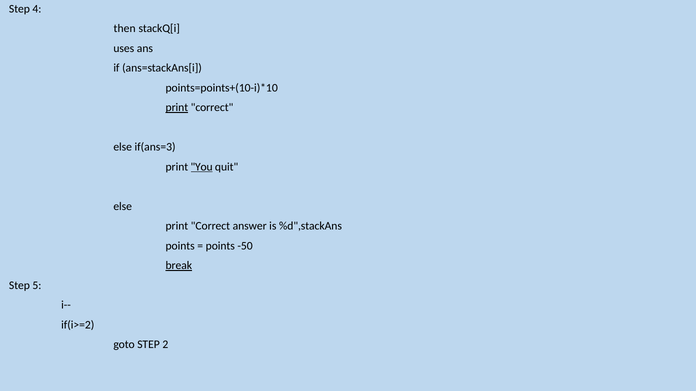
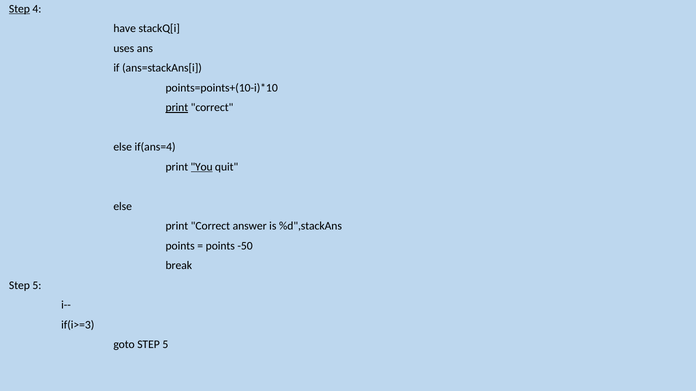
Step underline: none -> present (19, 9)
then: then -> have (125, 29)
if(ans=3: if(ans=3 -> if(ans=4 (155, 147)
break underline: present -> none (179, 266)
if(i>=2: if(i>=2 -> if(i>=3 (78, 325)
goto STEP 2: 2 -> 5 (165, 345)
